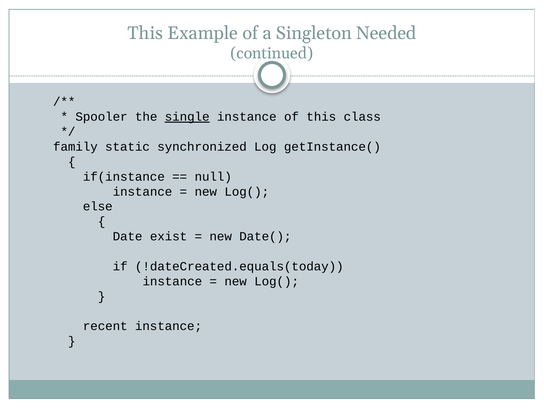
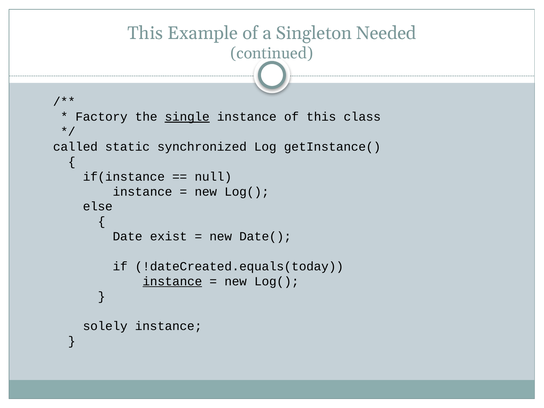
Spooler: Spooler -> Factory (102, 117)
family: family -> called (75, 147)
instance underline: none -> present (172, 281)
recent: recent -> solely (105, 326)
